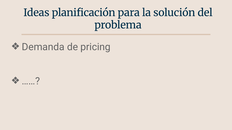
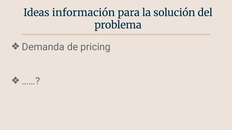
planificación: planificación -> información (83, 13)
